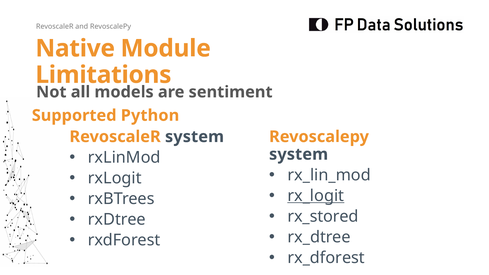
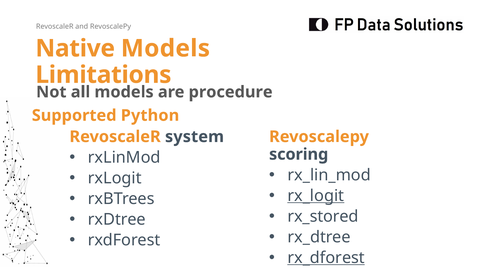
Native Module: Module -> Models (165, 48)
sentiment: sentiment -> procedure (231, 92)
system: system -> scoring (299, 154)
rx_dforest underline: none -> present (326, 258)
